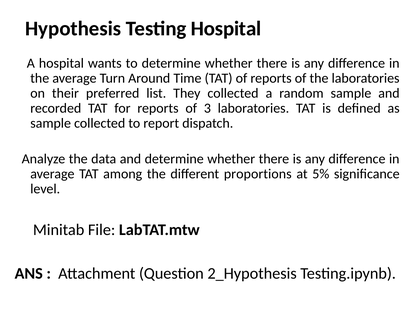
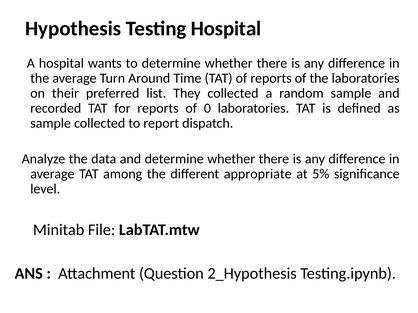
3: 3 -> 0 (207, 108)
proportions: proportions -> appropriate (258, 174)
